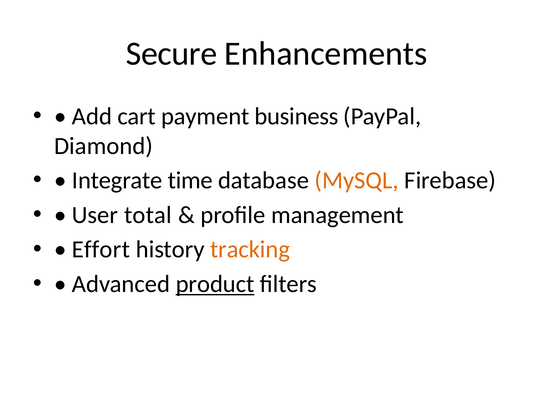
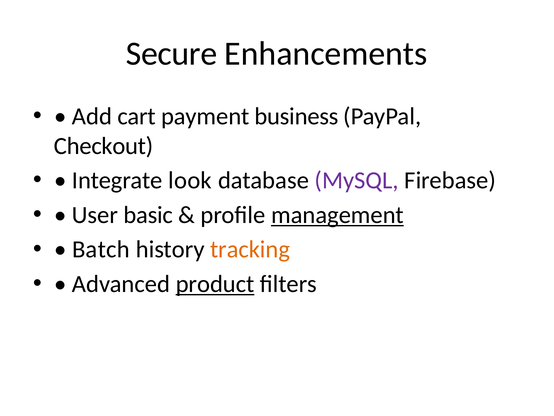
Diamond: Diamond -> Checkout (104, 146)
time: time -> look (190, 180)
MySQL colour: orange -> purple (357, 180)
total: total -> basic (148, 215)
management underline: none -> present (337, 215)
Effort: Effort -> Batch (101, 249)
